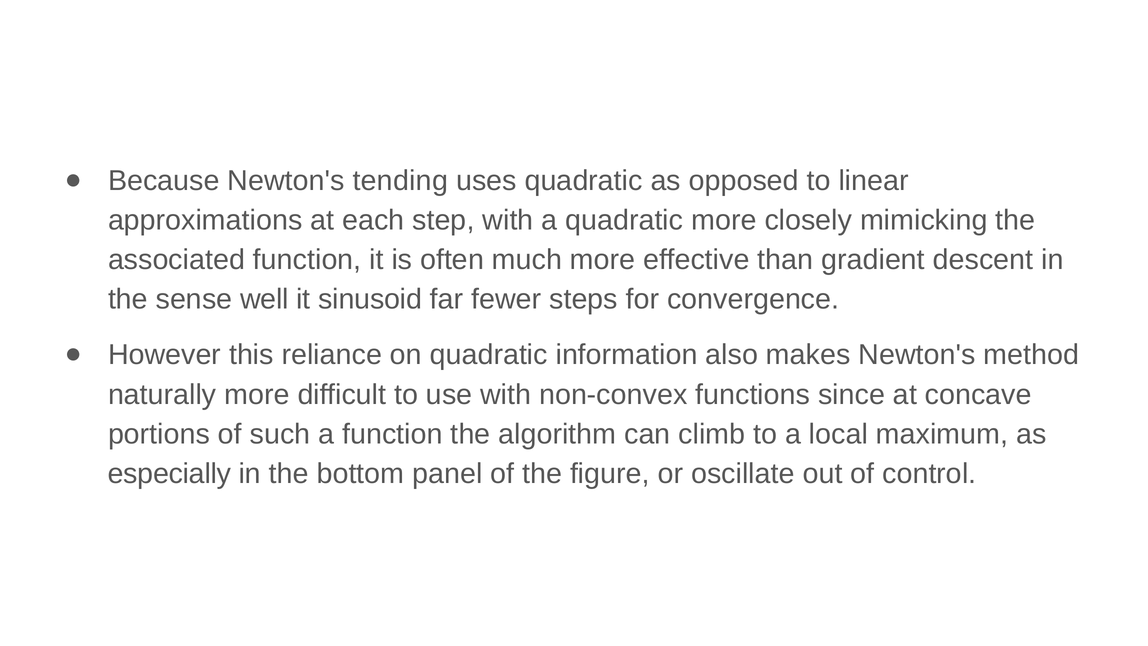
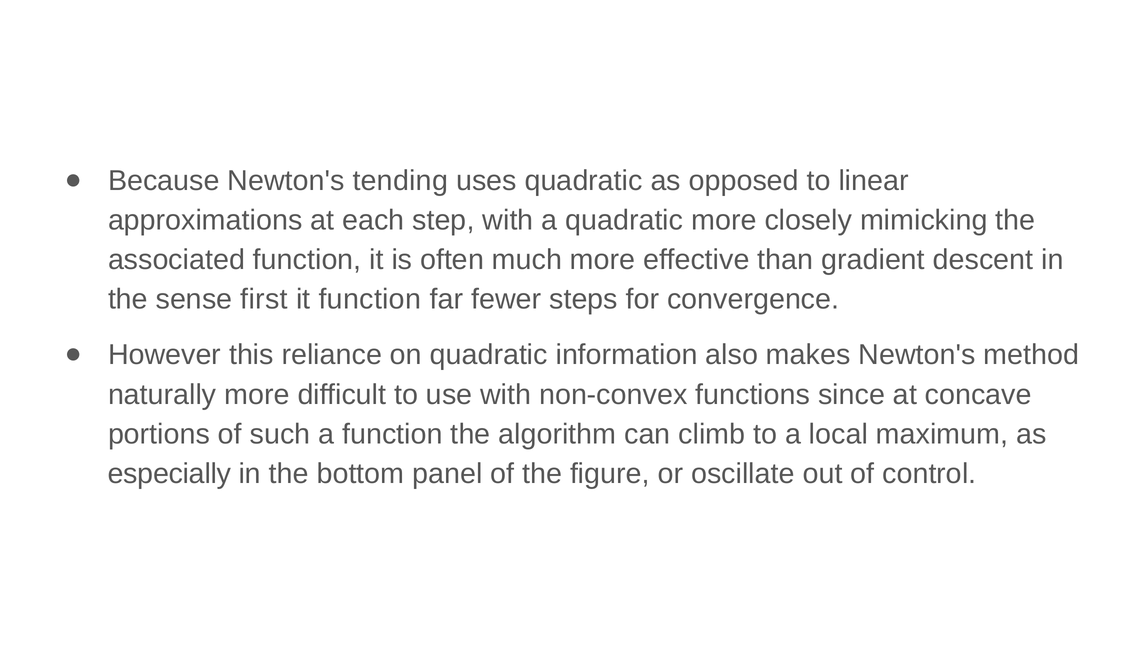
well: well -> first (264, 299)
it sinusoid: sinusoid -> function (370, 299)
